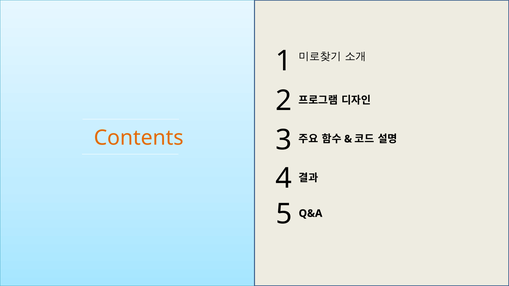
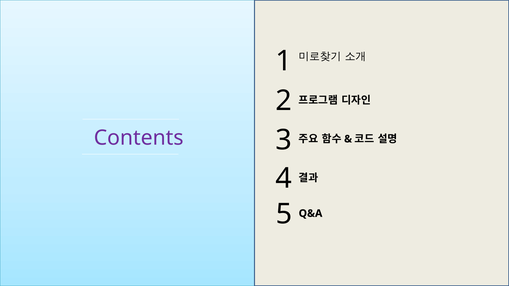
Contents colour: orange -> purple (139, 138)
